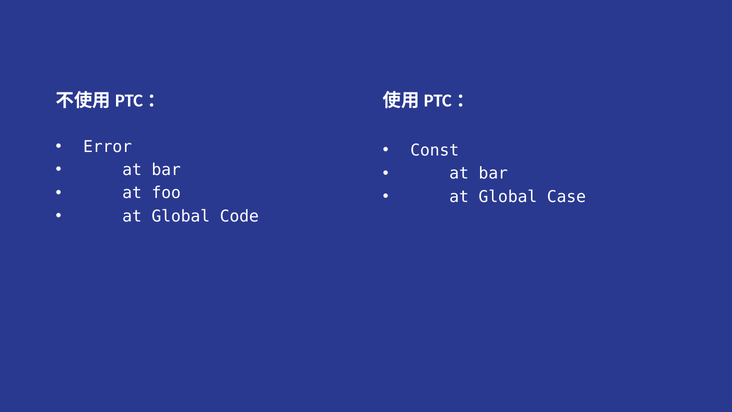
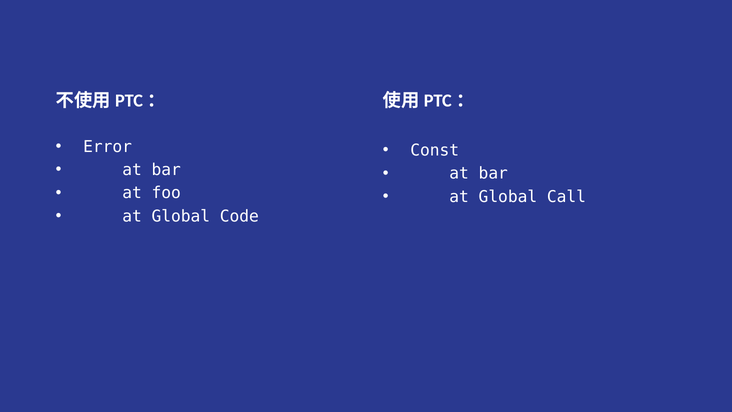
Case: Case -> Call (566, 197)
